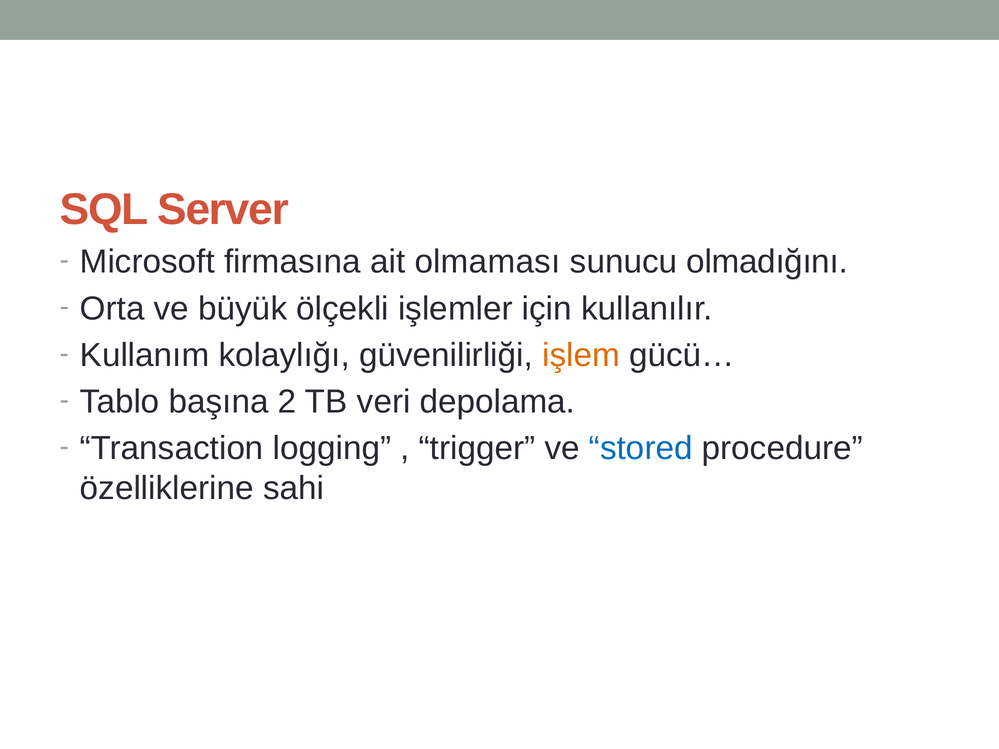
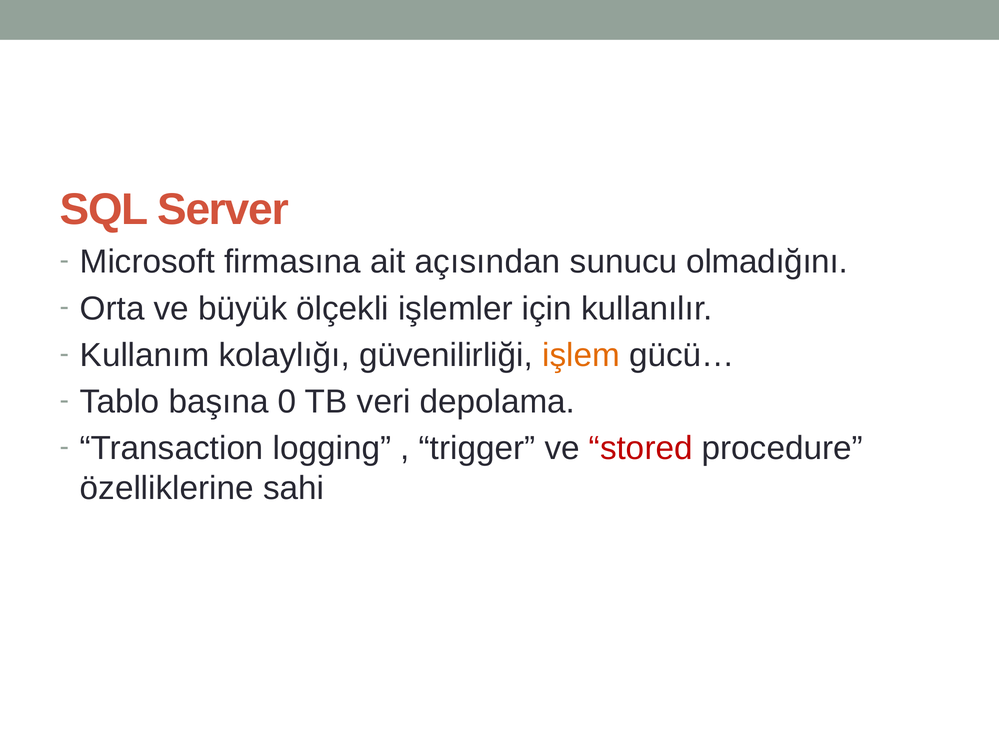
olmaması: olmaması -> açısından (488, 262)
2: 2 -> 0 (287, 402)
stored colour: blue -> red (641, 449)
